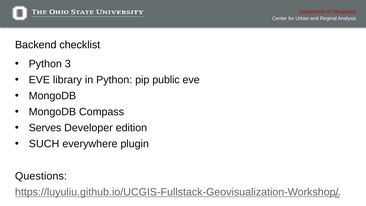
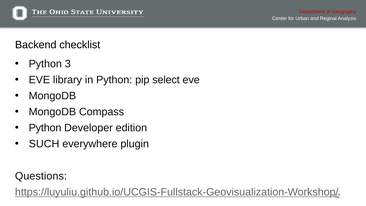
public: public -> select (166, 80)
Serves: Serves -> Python (45, 128)
